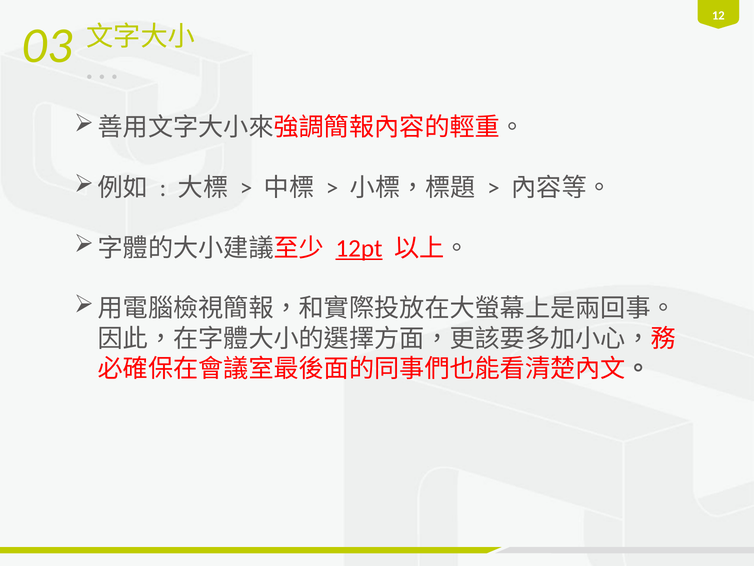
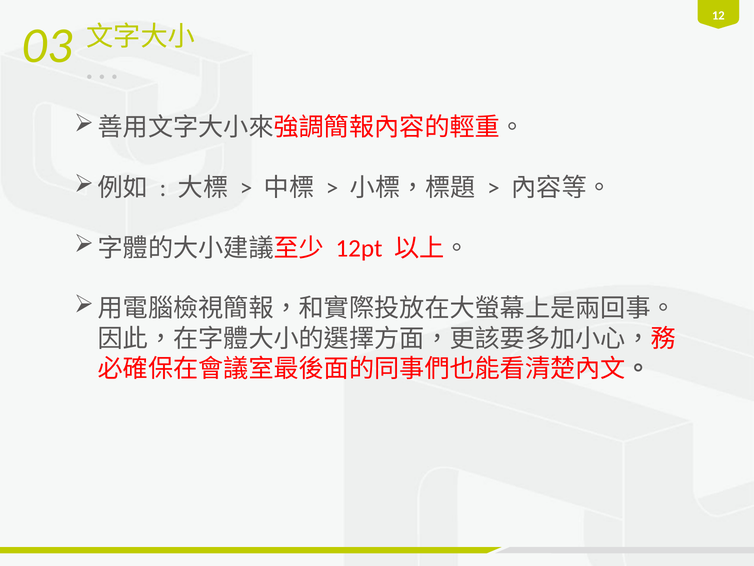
12pt underline: present -> none (359, 248)
